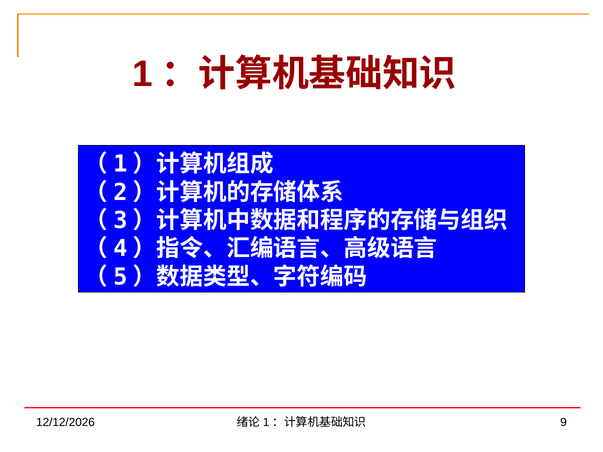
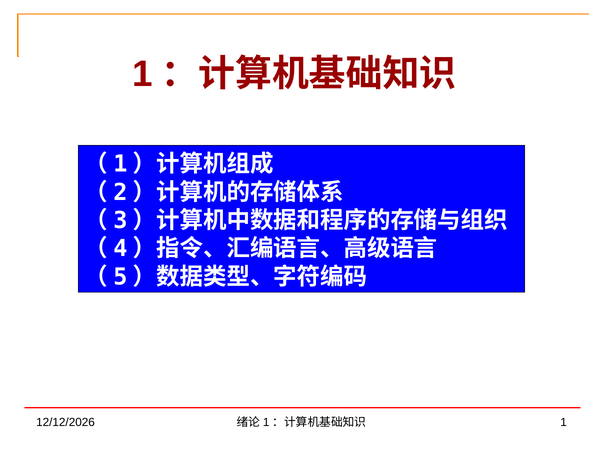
9: 9 -> 1 (564, 423)
